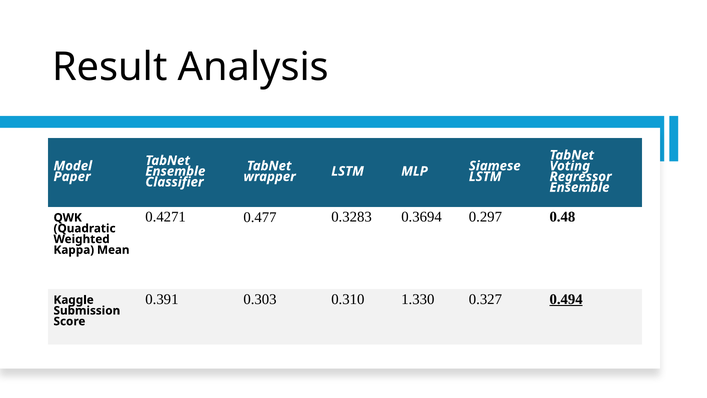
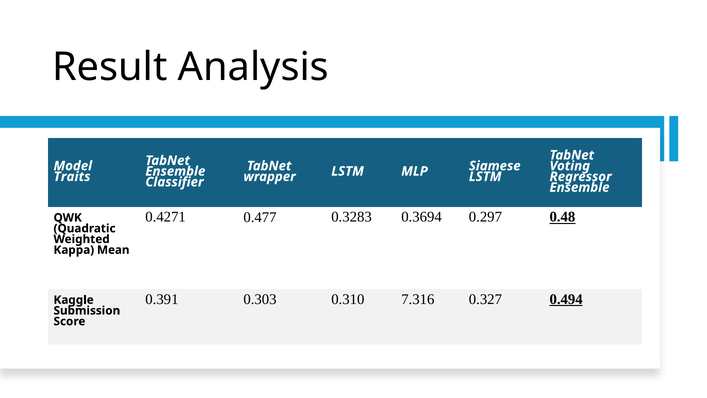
Paper: Paper -> Traits (72, 176)
0.48 underline: none -> present (562, 217)
1.330: 1.330 -> 7.316 (418, 299)
